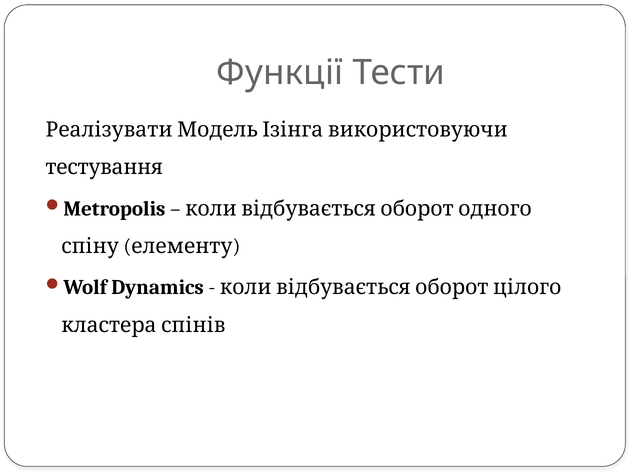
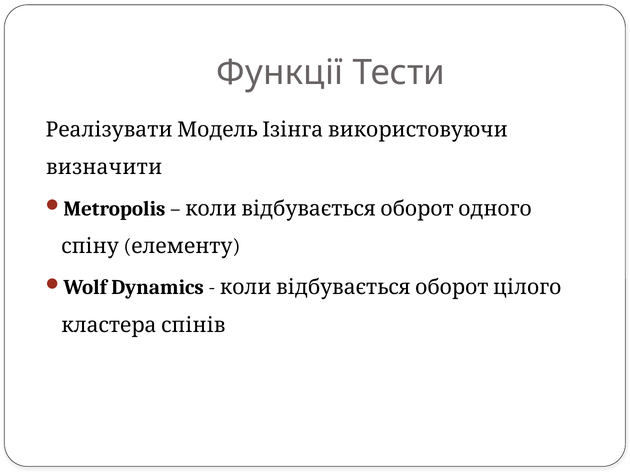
тестування: тестування -> визначити (104, 167)
